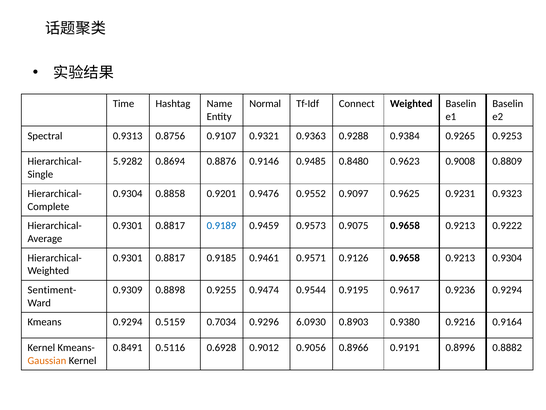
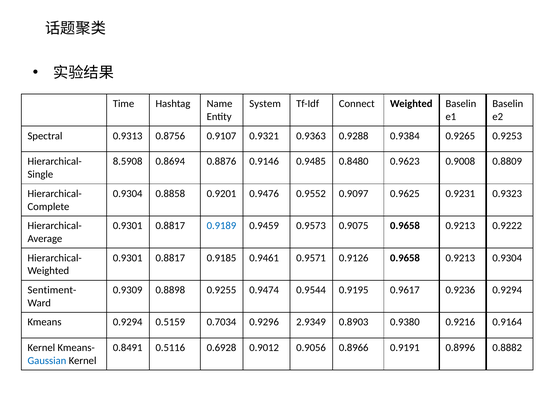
Normal: Normal -> System (265, 104)
5.9282: 5.9282 -> 8.5908 (128, 161)
6.0930: 6.0930 -> 2.9349 (311, 322)
Gaussian colour: orange -> blue (47, 360)
